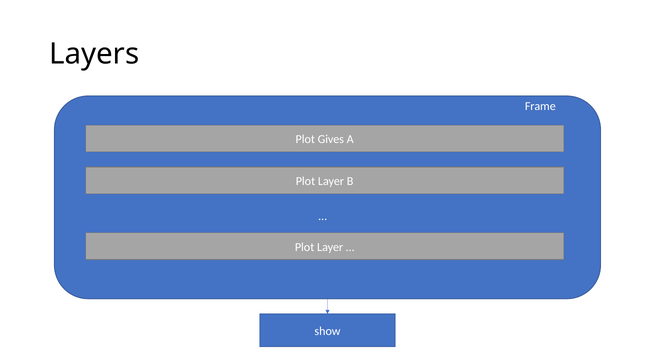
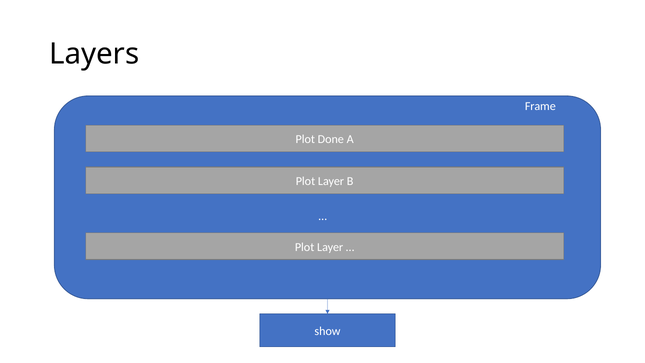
Gives: Gives -> Done (331, 139)
